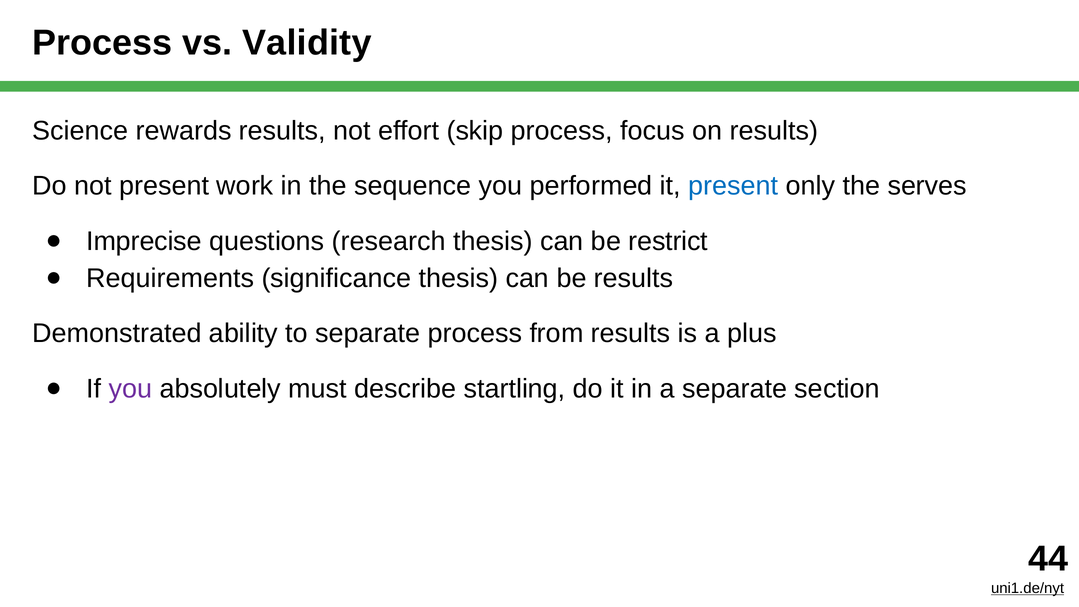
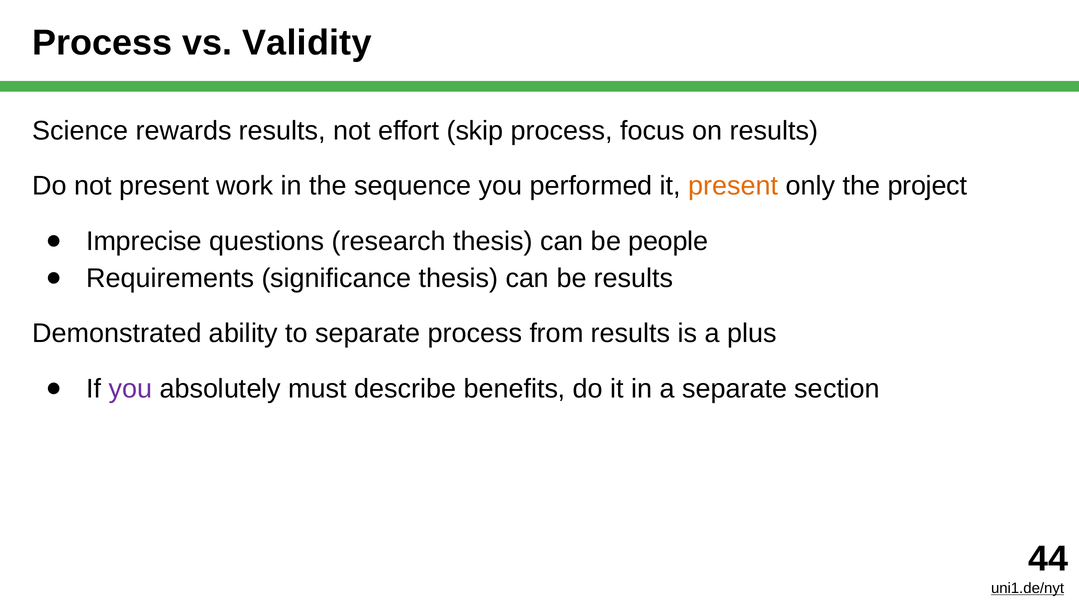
present colour: blue -> orange (733, 186)
serves: serves -> project (927, 186)
restrict: restrict -> people (668, 241)
startling: startling -> benefits (515, 389)
